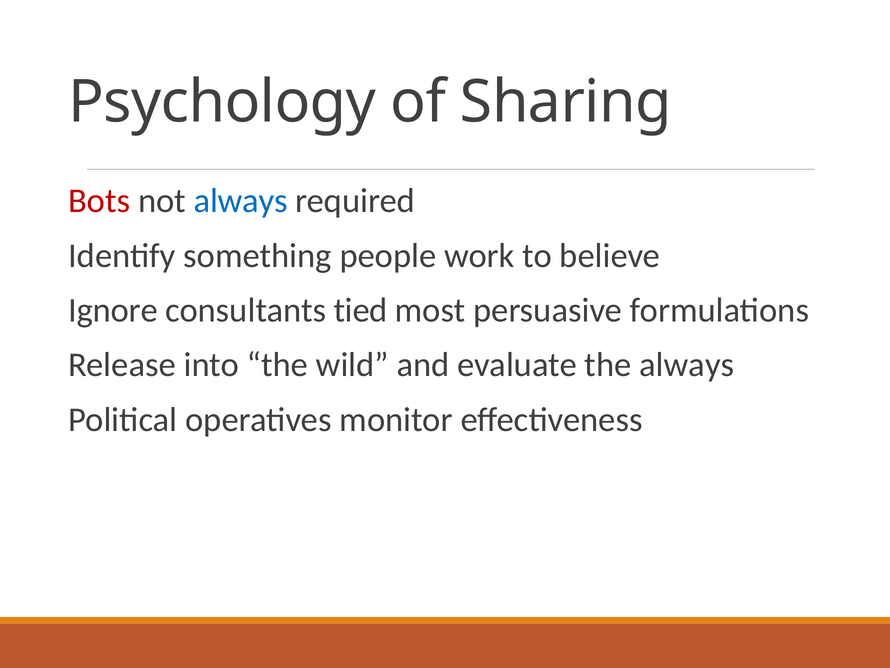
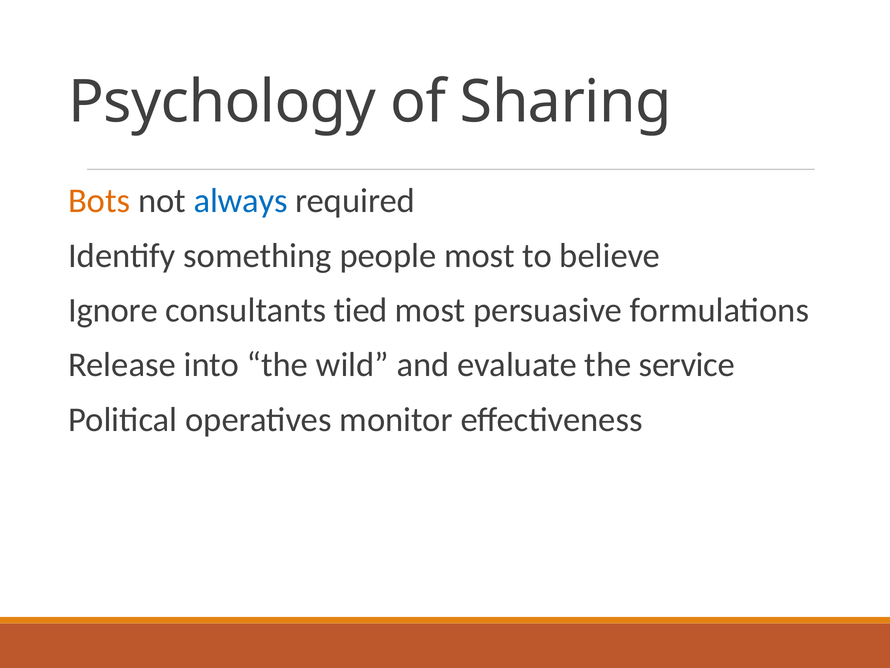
Bots colour: red -> orange (99, 201)
people work: work -> most (479, 256)
the always: always -> service (687, 365)
